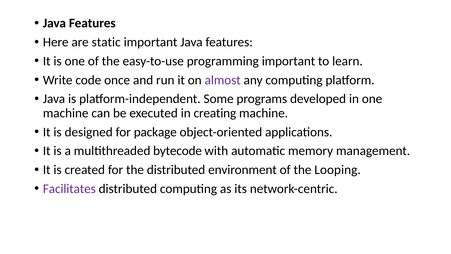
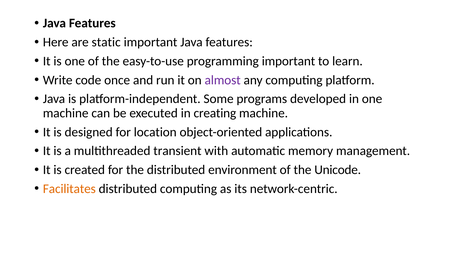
package: package -> location (155, 132)
bytecode: bytecode -> transient (177, 151)
Looping: Looping -> Unicode (338, 170)
Facilitates colour: purple -> orange (69, 188)
